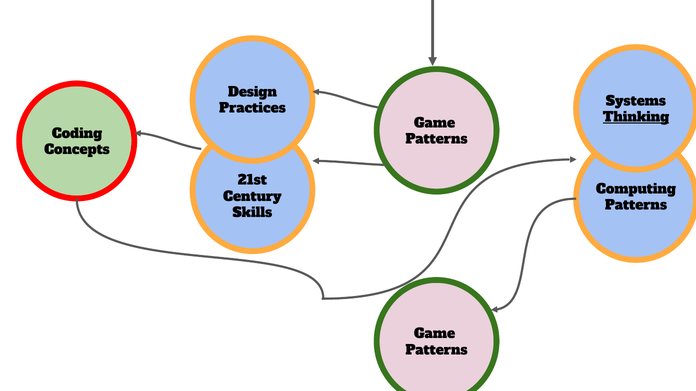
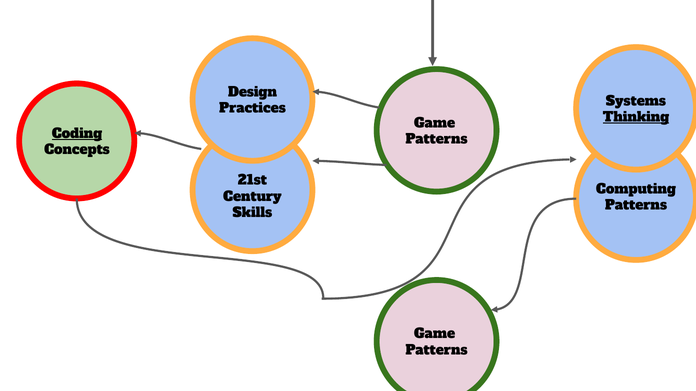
Coding underline: none -> present (77, 134)
